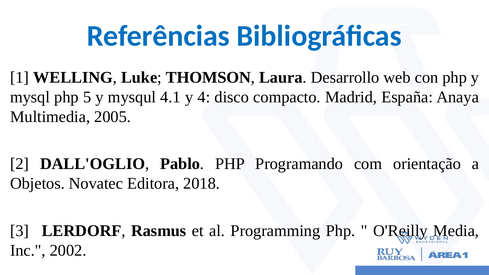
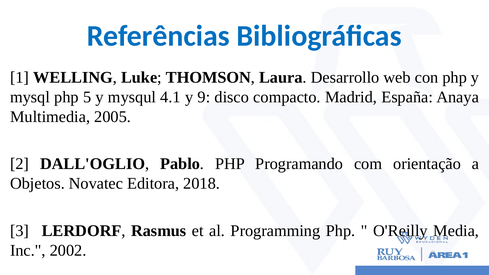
4: 4 -> 9 (204, 97)
